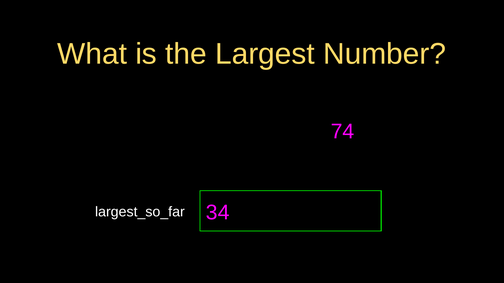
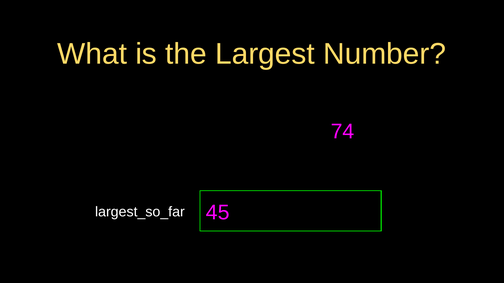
34: 34 -> 45 (218, 213)
